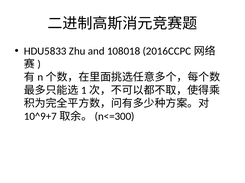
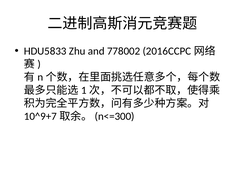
108018: 108018 -> 778002 (124, 51)
